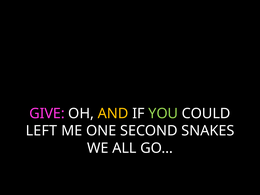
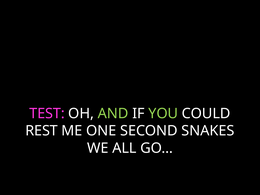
GIVE: GIVE -> TEST (47, 113)
AND colour: yellow -> light green (113, 113)
LEFT: LEFT -> REST (42, 131)
